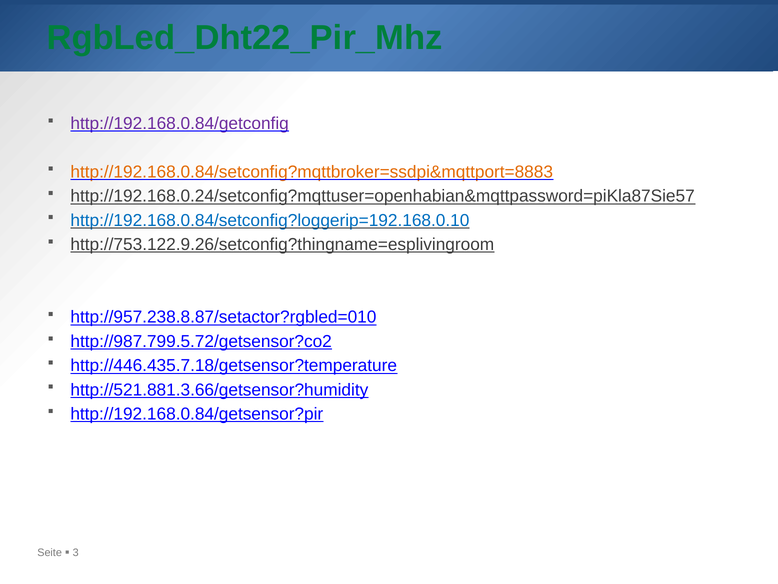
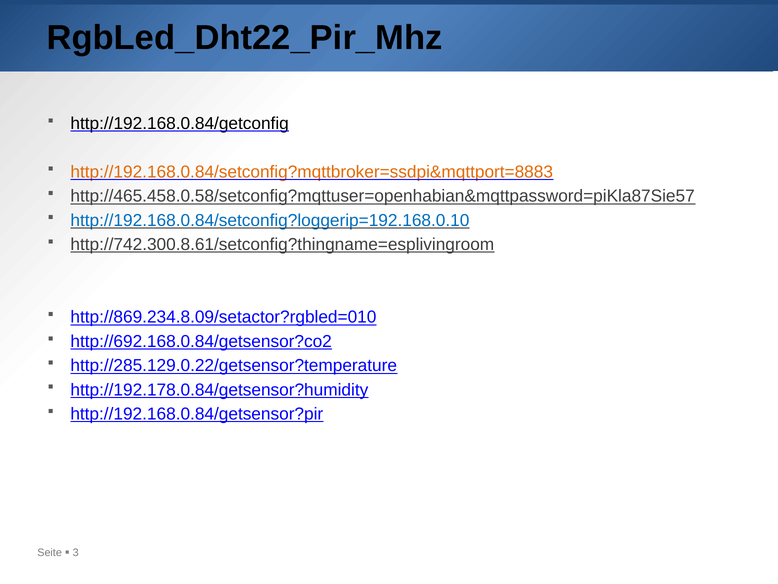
RgbLed_Dht22_Pir_Mhz colour: green -> black (245, 38)
http://192.168.0.84/getconfig colour: purple -> black (180, 123)
http://192.168.0.24/setconfig?mqttuser=openhabian&mqttpassword=piKla87Sie57: http://192.168.0.24/setconfig?mqttuser=openhabian&mqttpassword=piKla87Sie57 -> http://465.458.0.58/setconfig?mqttuser=openhabian&mqttpassword=piKla87Sie57 (383, 196)
http://753.122.9.26/setconfig?thingname=esplivingroom: http://753.122.9.26/setconfig?thingname=esplivingroom -> http://742.300.8.61/setconfig?thingname=esplivingroom (282, 244)
http://957.238.8.87/setactor?rgbled=010: http://957.238.8.87/setactor?rgbled=010 -> http://869.234.8.09/setactor?rgbled=010 (223, 317)
http://987.799.5.72/getsensor?co2: http://987.799.5.72/getsensor?co2 -> http://692.168.0.84/getsensor?co2 (201, 341)
http://446.435.7.18/getsensor?temperature: http://446.435.7.18/getsensor?temperature -> http://285.129.0.22/getsensor?temperature (234, 365)
http://521.881.3.66/getsensor?humidity: http://521.881.3.66/getsensor?humidity -> http://192.178.0.84/getsensor?humidity (219, 390)
